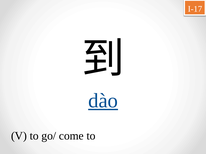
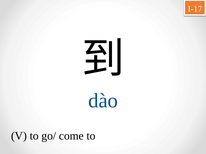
dào underline: present -> none (103, 101)
